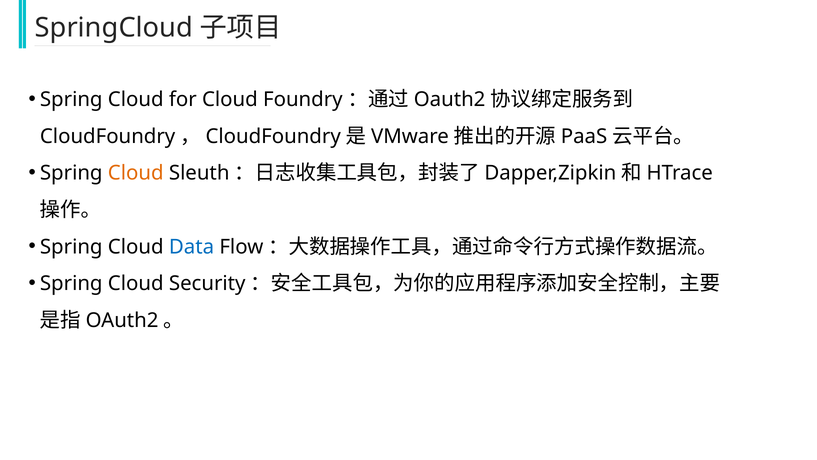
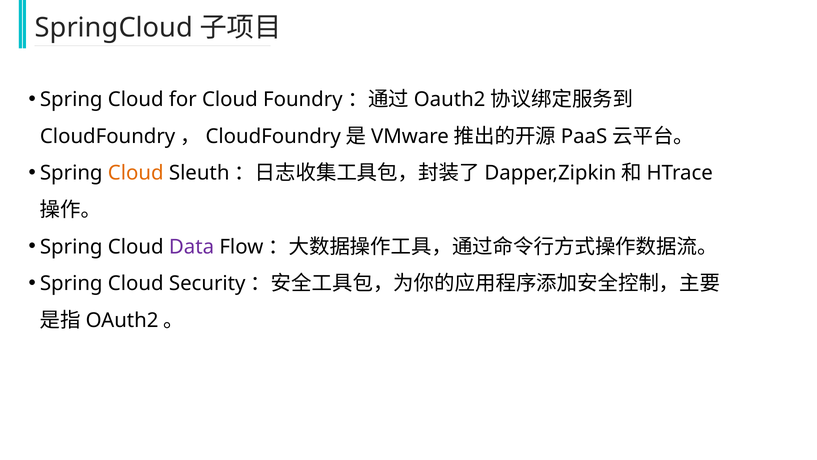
Data colour: blue -> purple (192, 247)
